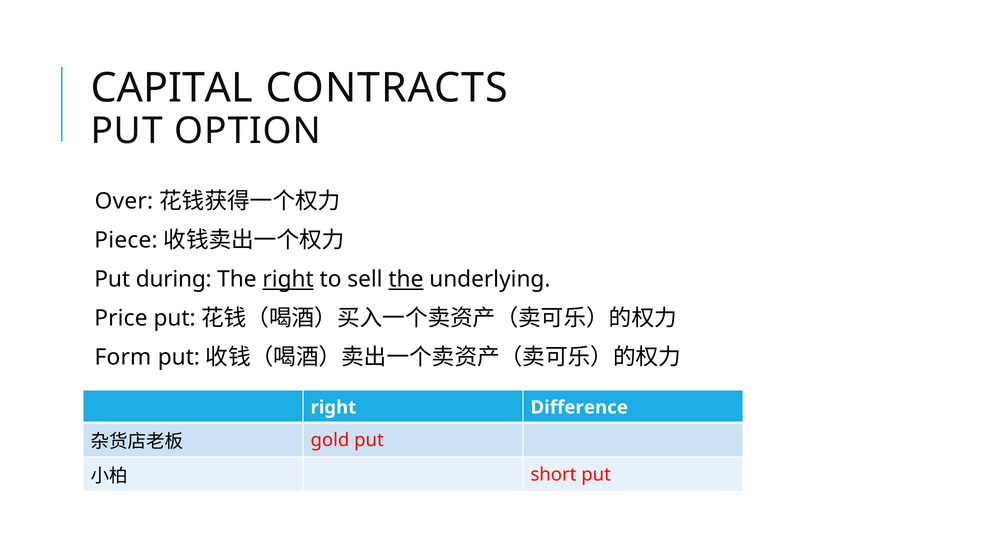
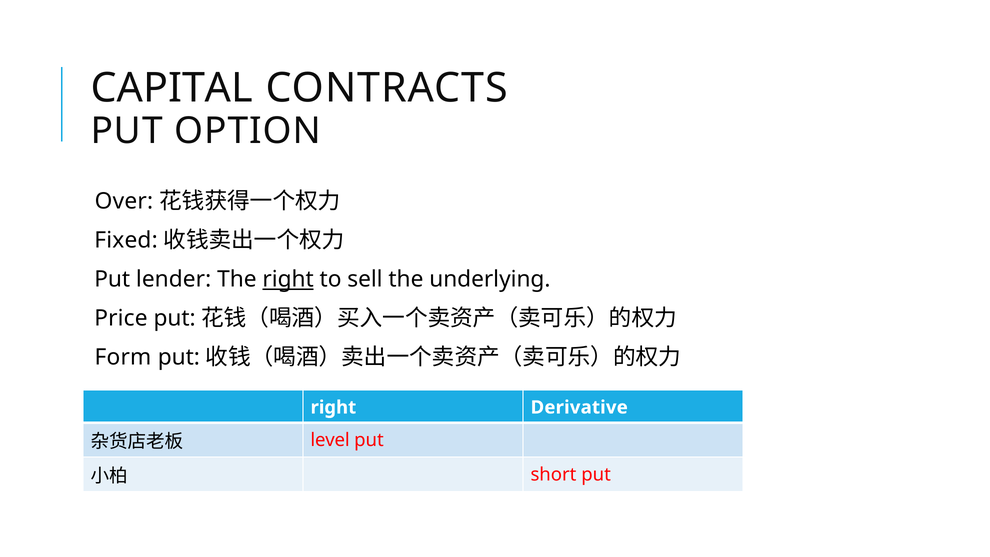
Piece: Piece -> Fixed (126, 240)
during: during -> lender (174, 279)
the underline: present -> none (406, 279)
Difference: Difference -> Derivative (579, 407)
gold: gold -> level (330, 440)
